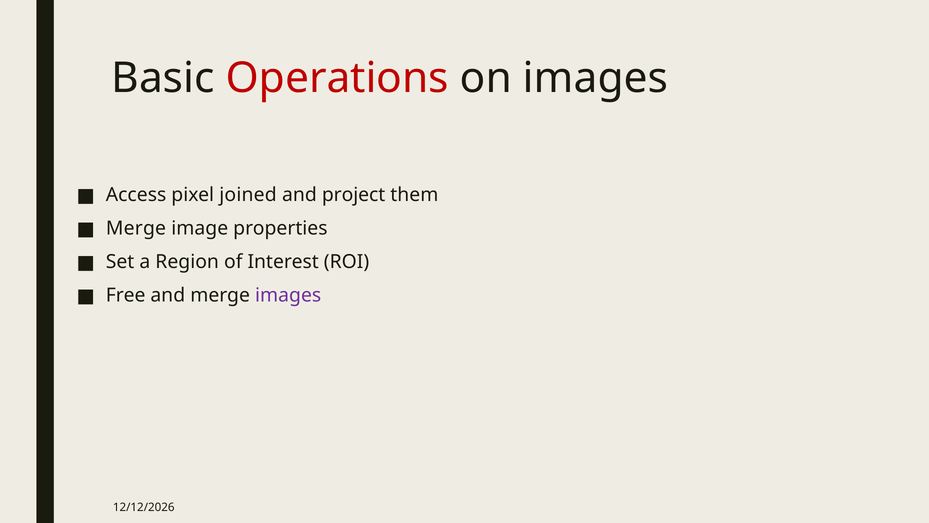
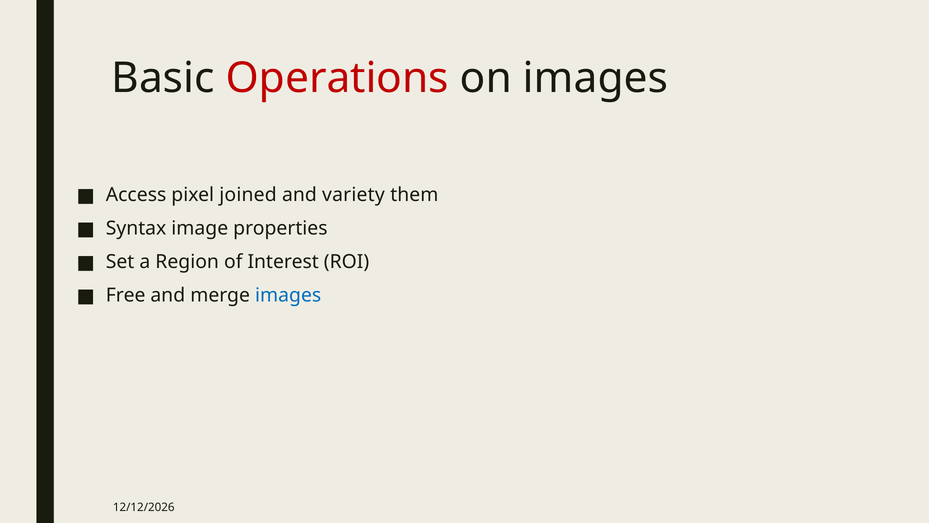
project: project -> variety (353, 195)
Merge: Merge -> Syntax (136, 228)
images colour: purple -> blue (288, 295)
